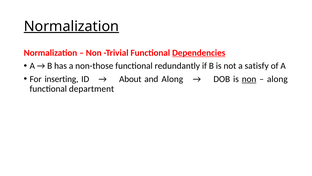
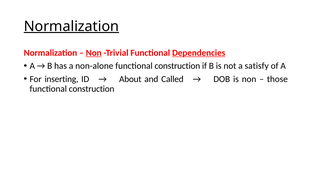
Non underline: none -> present (94, 53)
non-those: non-those -> non-alone (94, 66)
redundantly: redundantly -> construction (177, 66)
and Along: Along -> Called (172, 79)
non underline: present -> none (249, 79)
along: along -> those (277, 79)
department: department -> construction (92, 89)
